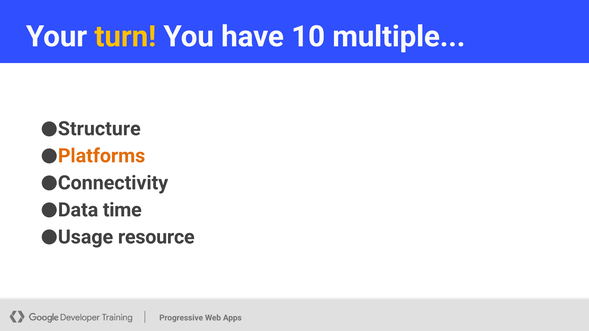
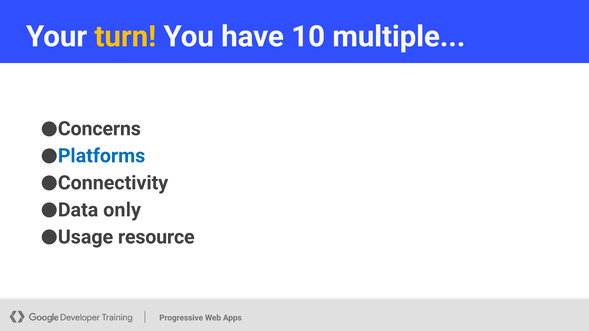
Structure: Structure -> Concerns (99, 129)
Platforms colour: orange -> blue (102, 156)
time: time -> only (122, 210)
